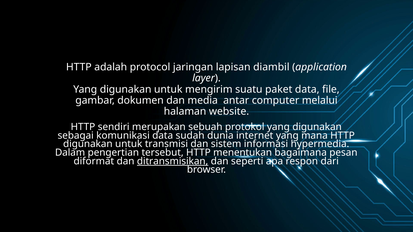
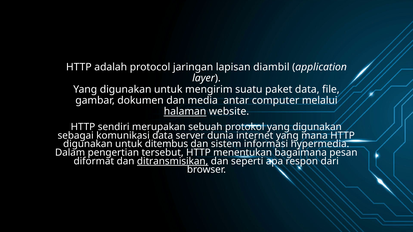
halaman underline: none -> present (185, 112)
sudah: sudah -> server (190, 136)
transmisi: transmisi -> ditembus (167, 144)
